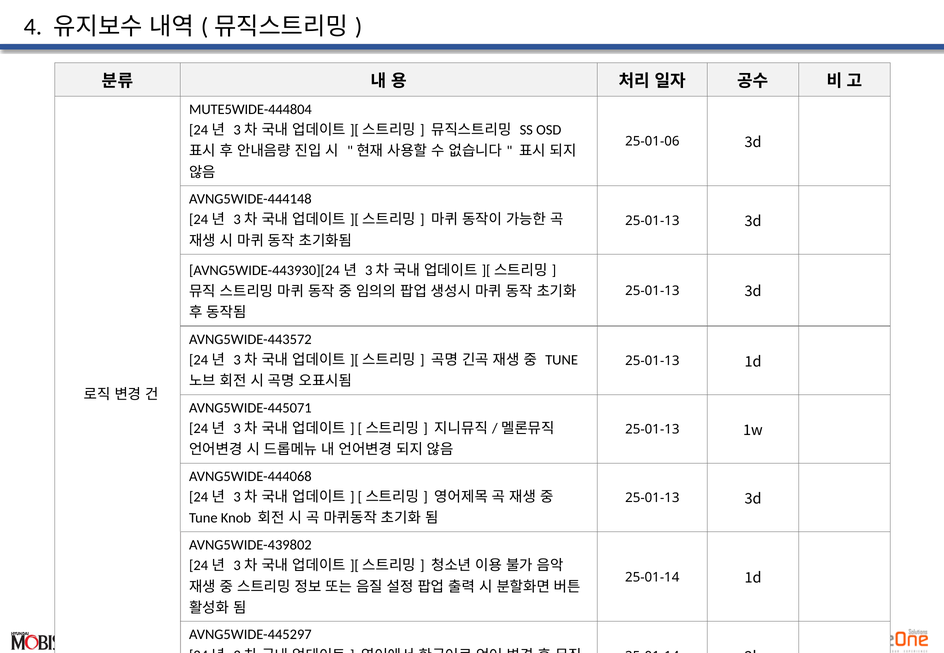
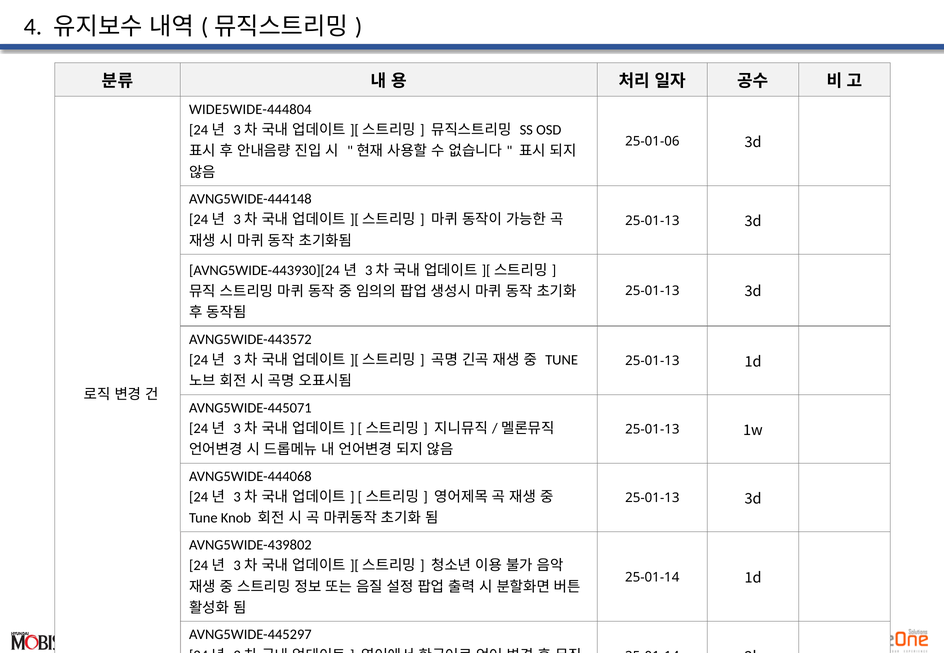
MUTE5WIDE-444804: MUTE5WIDE-444804 -> WIDE5WIDE-444804 (250, 109)
